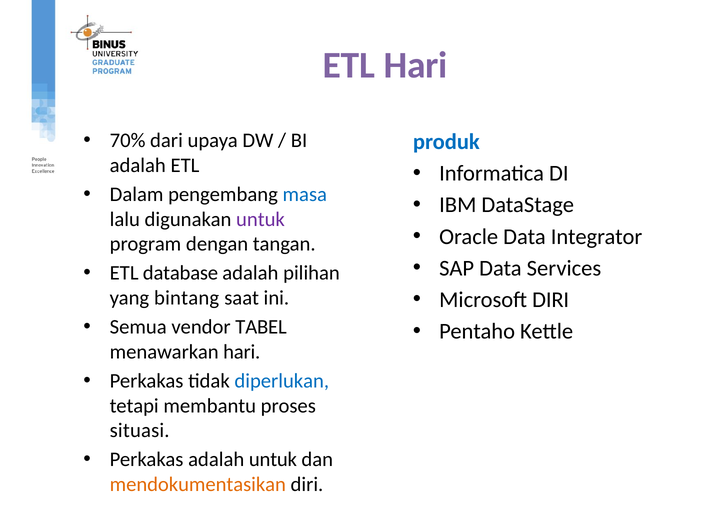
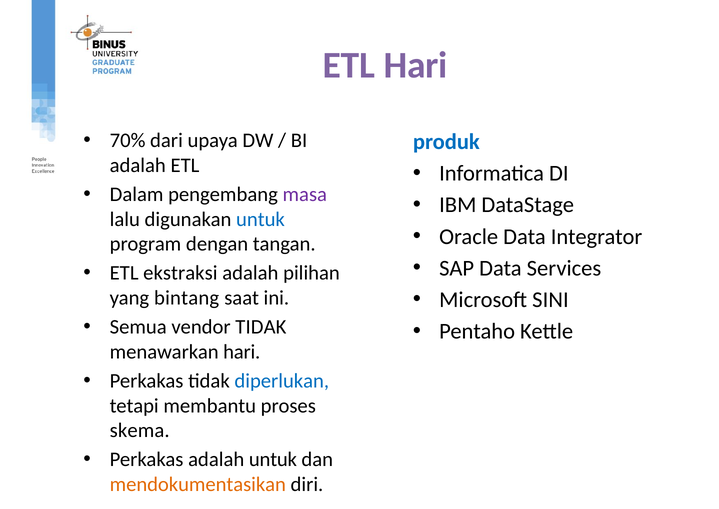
masa colour: blue -> purple (305, 194)
untuk colour: purple -> blue (261, 219)
database: database -> ekstraksi (180, 273)
Microsoft DIRI: DIRI -> SINI (551, 300)
vendor TABEL: TABEL -> TIDAK (261, 327)
situasi: situasi -> skema (140, 430)
